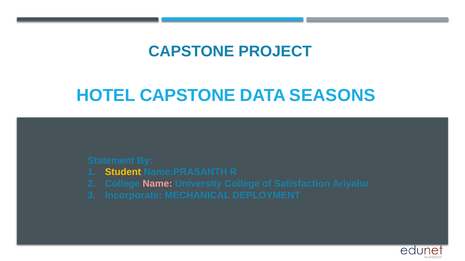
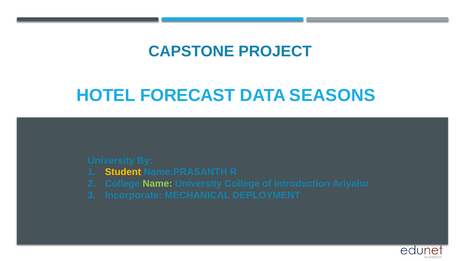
HOTEL CAPSTONE: CAPSTONE -> FORECAST (188, 96)
Statement: Statement -> University (111, 161)
Name colour: pink -> light green (157, 184)
Satisfaction: Satisfaction -> Introduction (302, 184)
